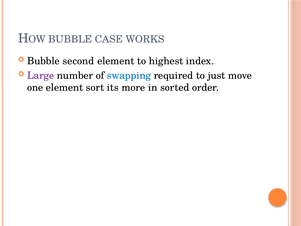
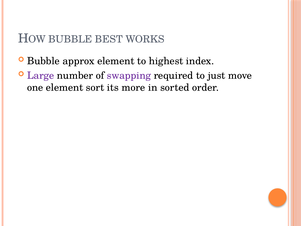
CASE: CASE -> BEST (109, 39)
second: second -> approx (78, 61)
swapping colour: blue -> purple (129, 75)
